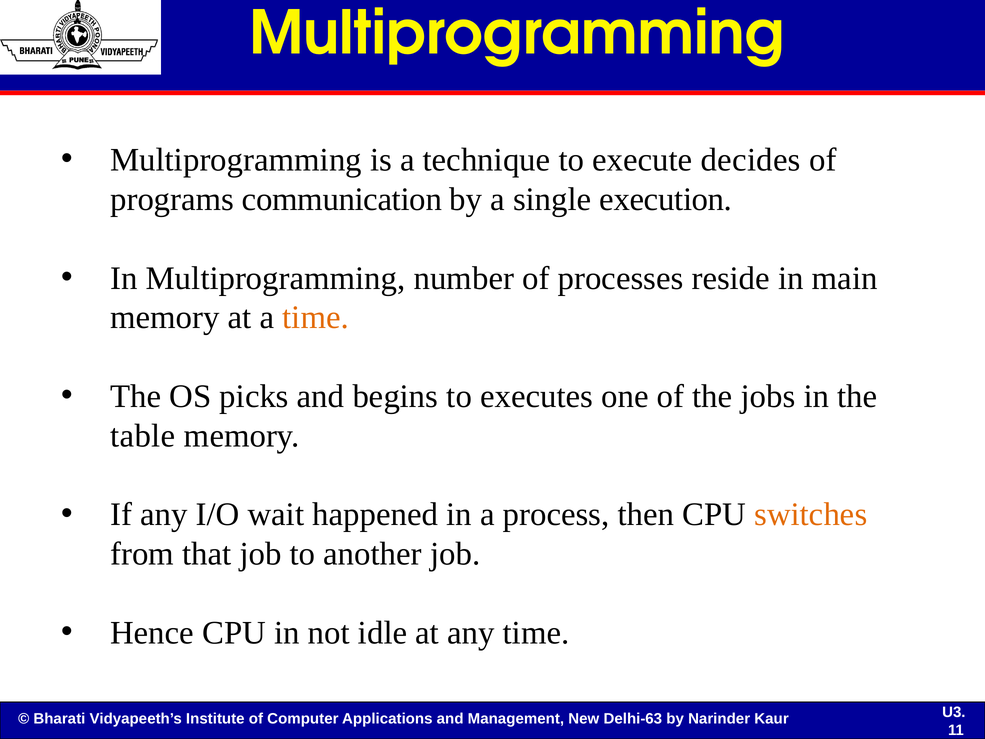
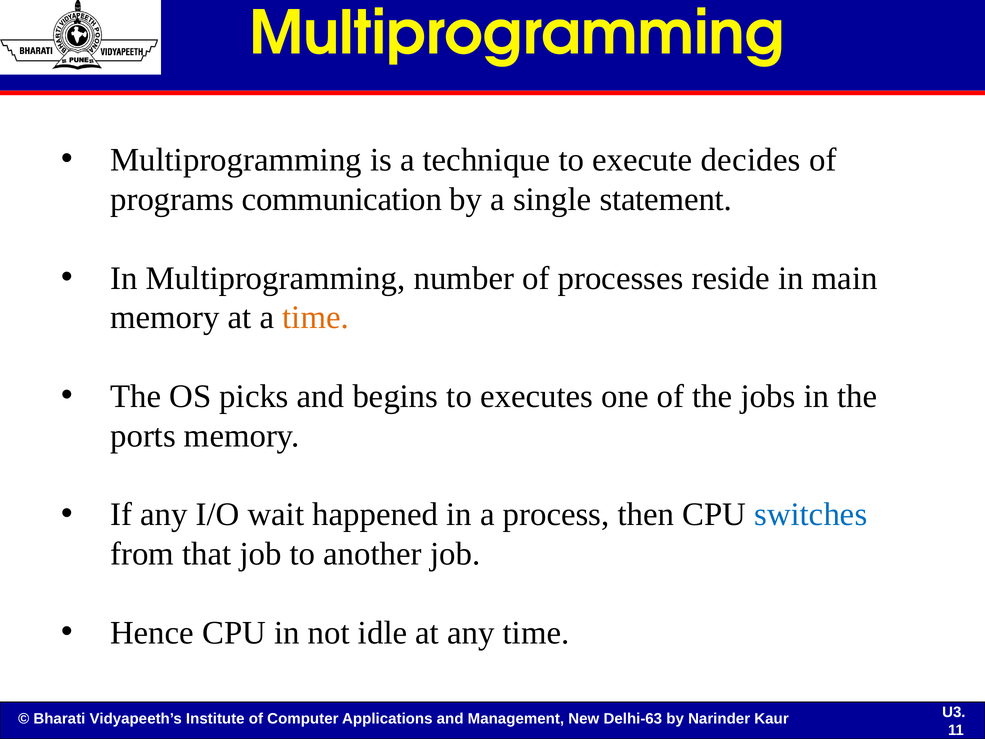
execution: execution -> statement (666, 199)
table: table -> ports (143, 436)
switches colour: orange -> blue (811, 514)
